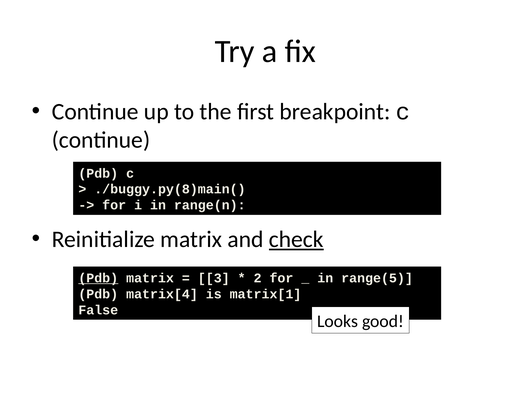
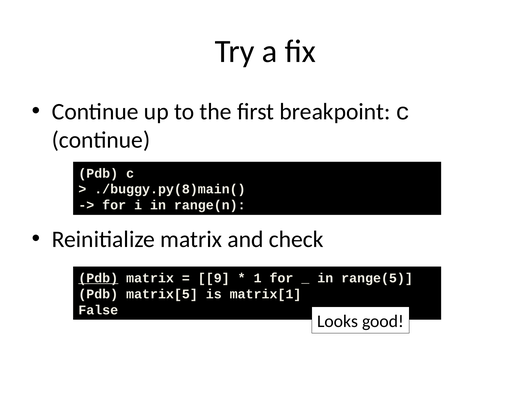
check underline: present -> none (296, 239)
3: 3 -> 9 (214, 278)
2: 2 -> 1 (258, 278)
matrix[4: matrix[4 -> matrix[5 (162, 293)
